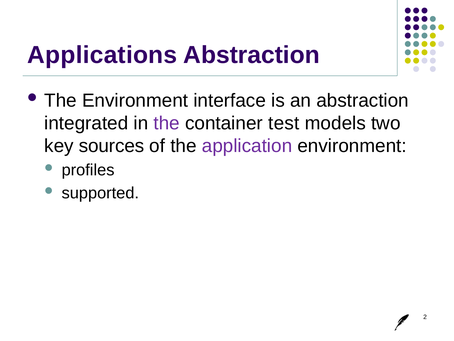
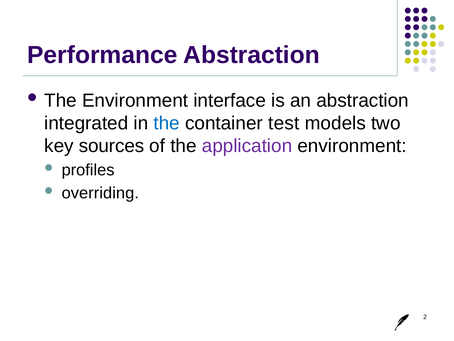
Applications: Applications -> Performance (102, 55)
the colour: purple -> blue (167, 123)
supported: supported -> overriding (100, 193)
